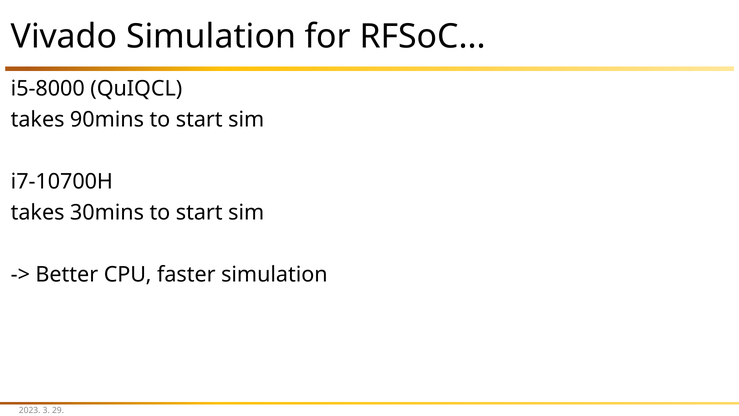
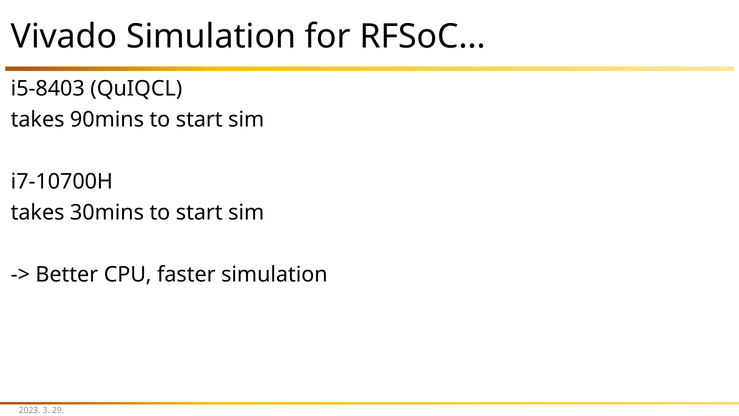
i5-8000: i5-8000 -> i5-8403 (48, 89)
